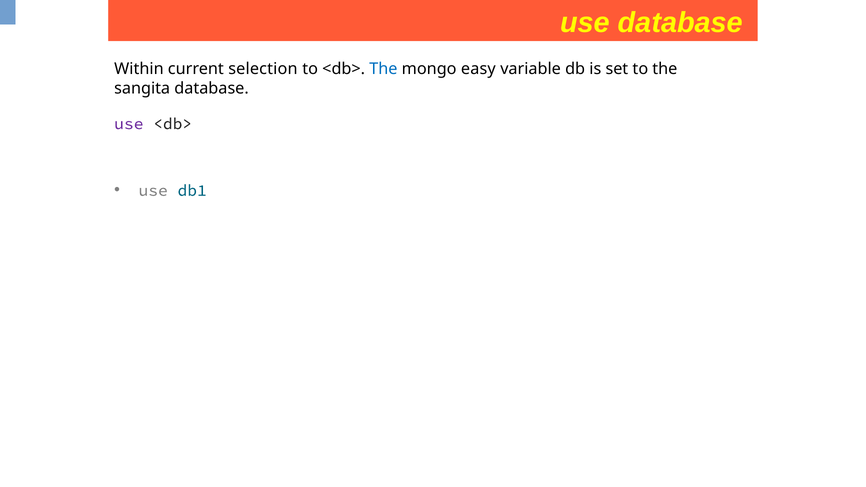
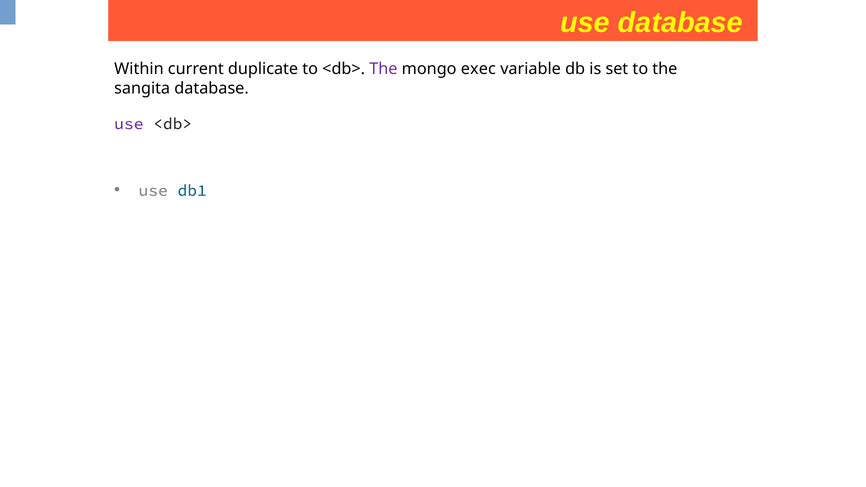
selection: selection -> duplicate (263, 69)
The colour: blue -> purple (383, 69)
easy: easy -> exec (478, 69)
